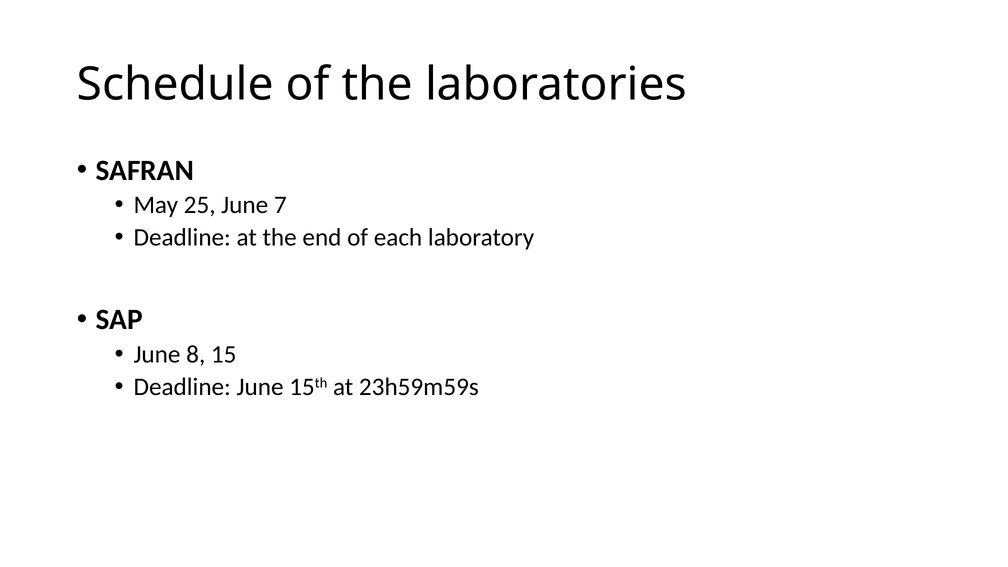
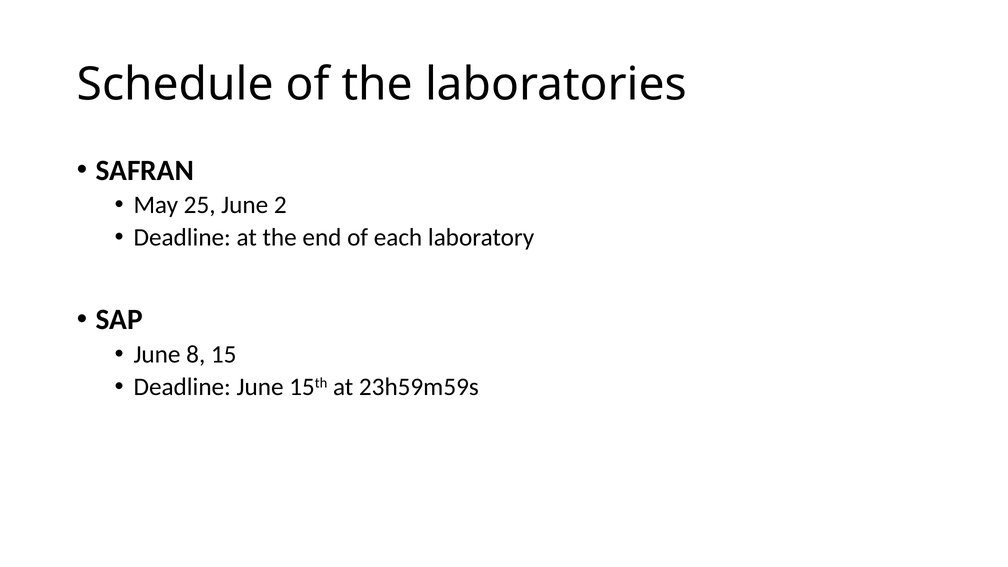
7: 7 -> 2 (280, 205)
